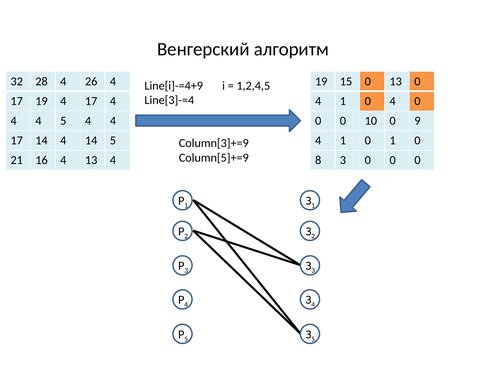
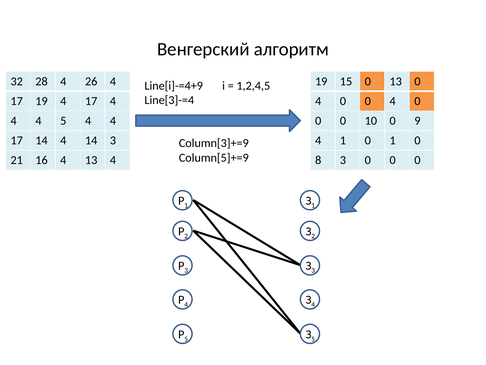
1: 1 -> 0 (343, 101)
14 5: 5 -> 3 (113, 140)
